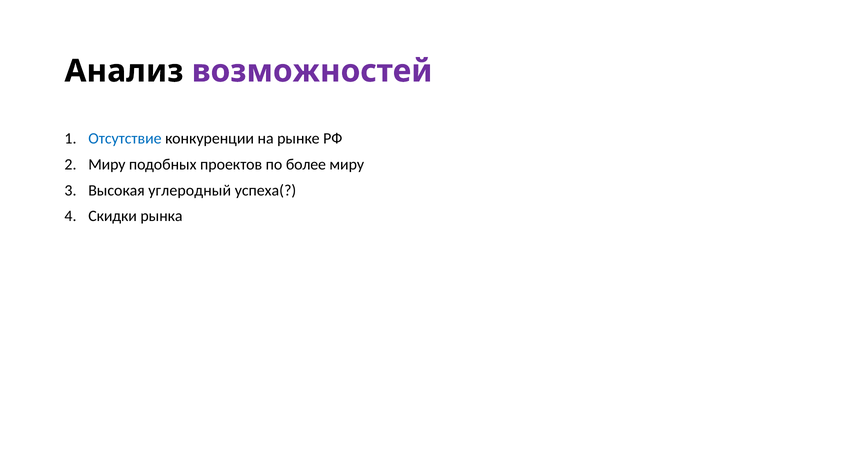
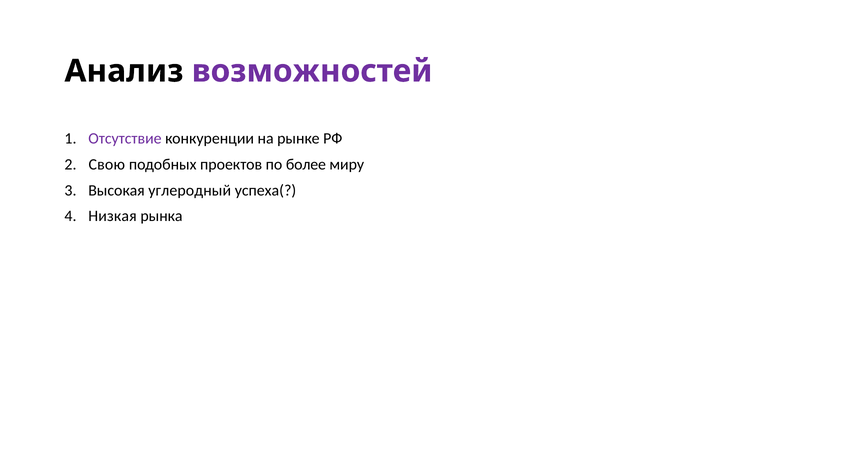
Отсутствие colour: blue -> purple (125, 138)
Миру: Миру -> Свою (107, 164)
Скидки: Скидки -> Низкая (112, 216)
